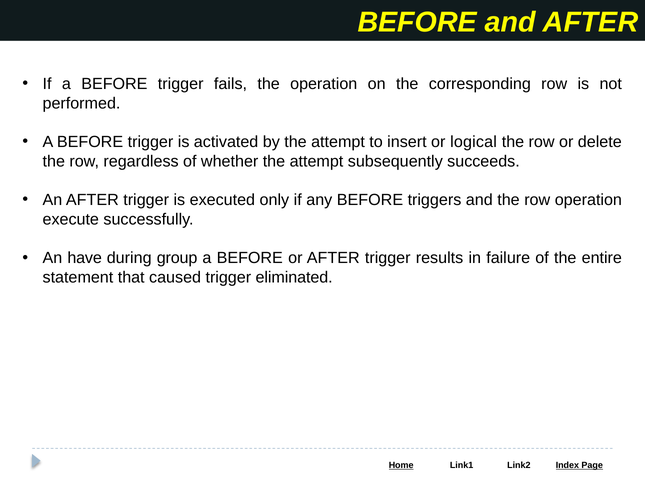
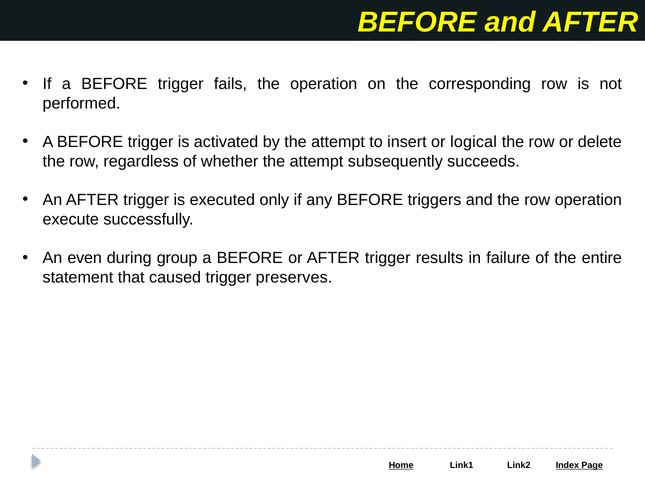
have: have -> even (85, 258)
eliminated: eliminated -> preserves (294, 277)
